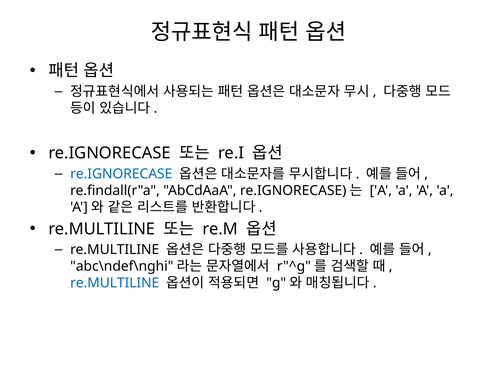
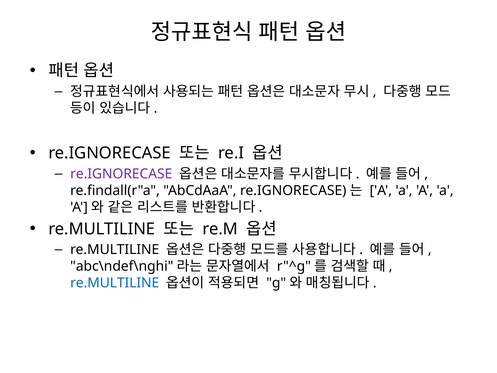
re.IGNORECASE colour: blue -> purple (121, 174)
